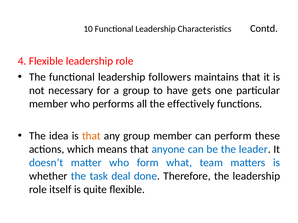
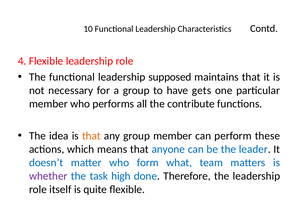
followers: followers -> supposed (170, 77)
effectively: effectively -> contribute (191, 104)
whether colour: black -> purple (48, 176)
deal: deal -> high (121, 176)
